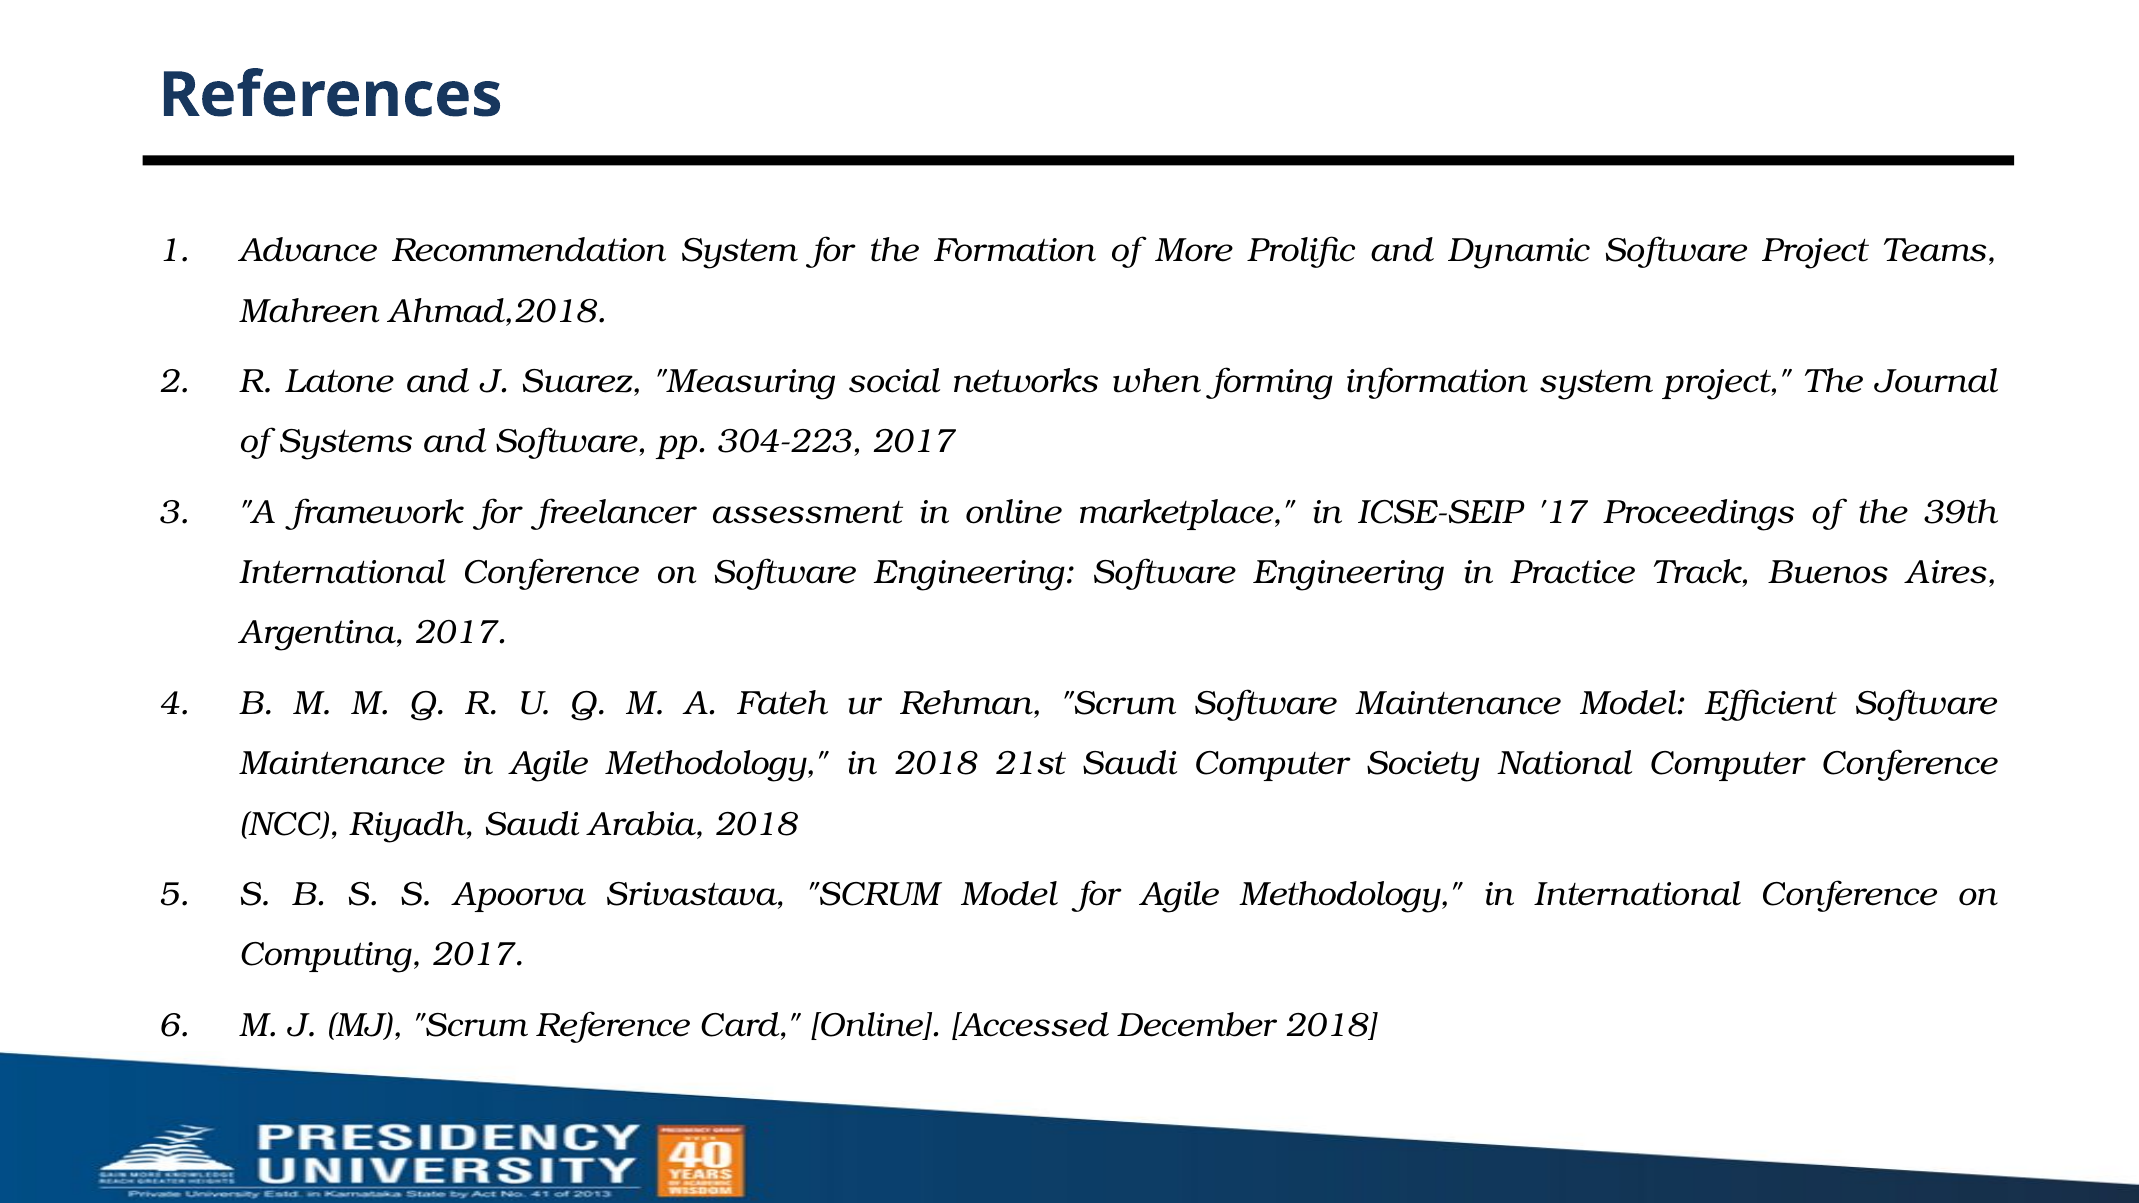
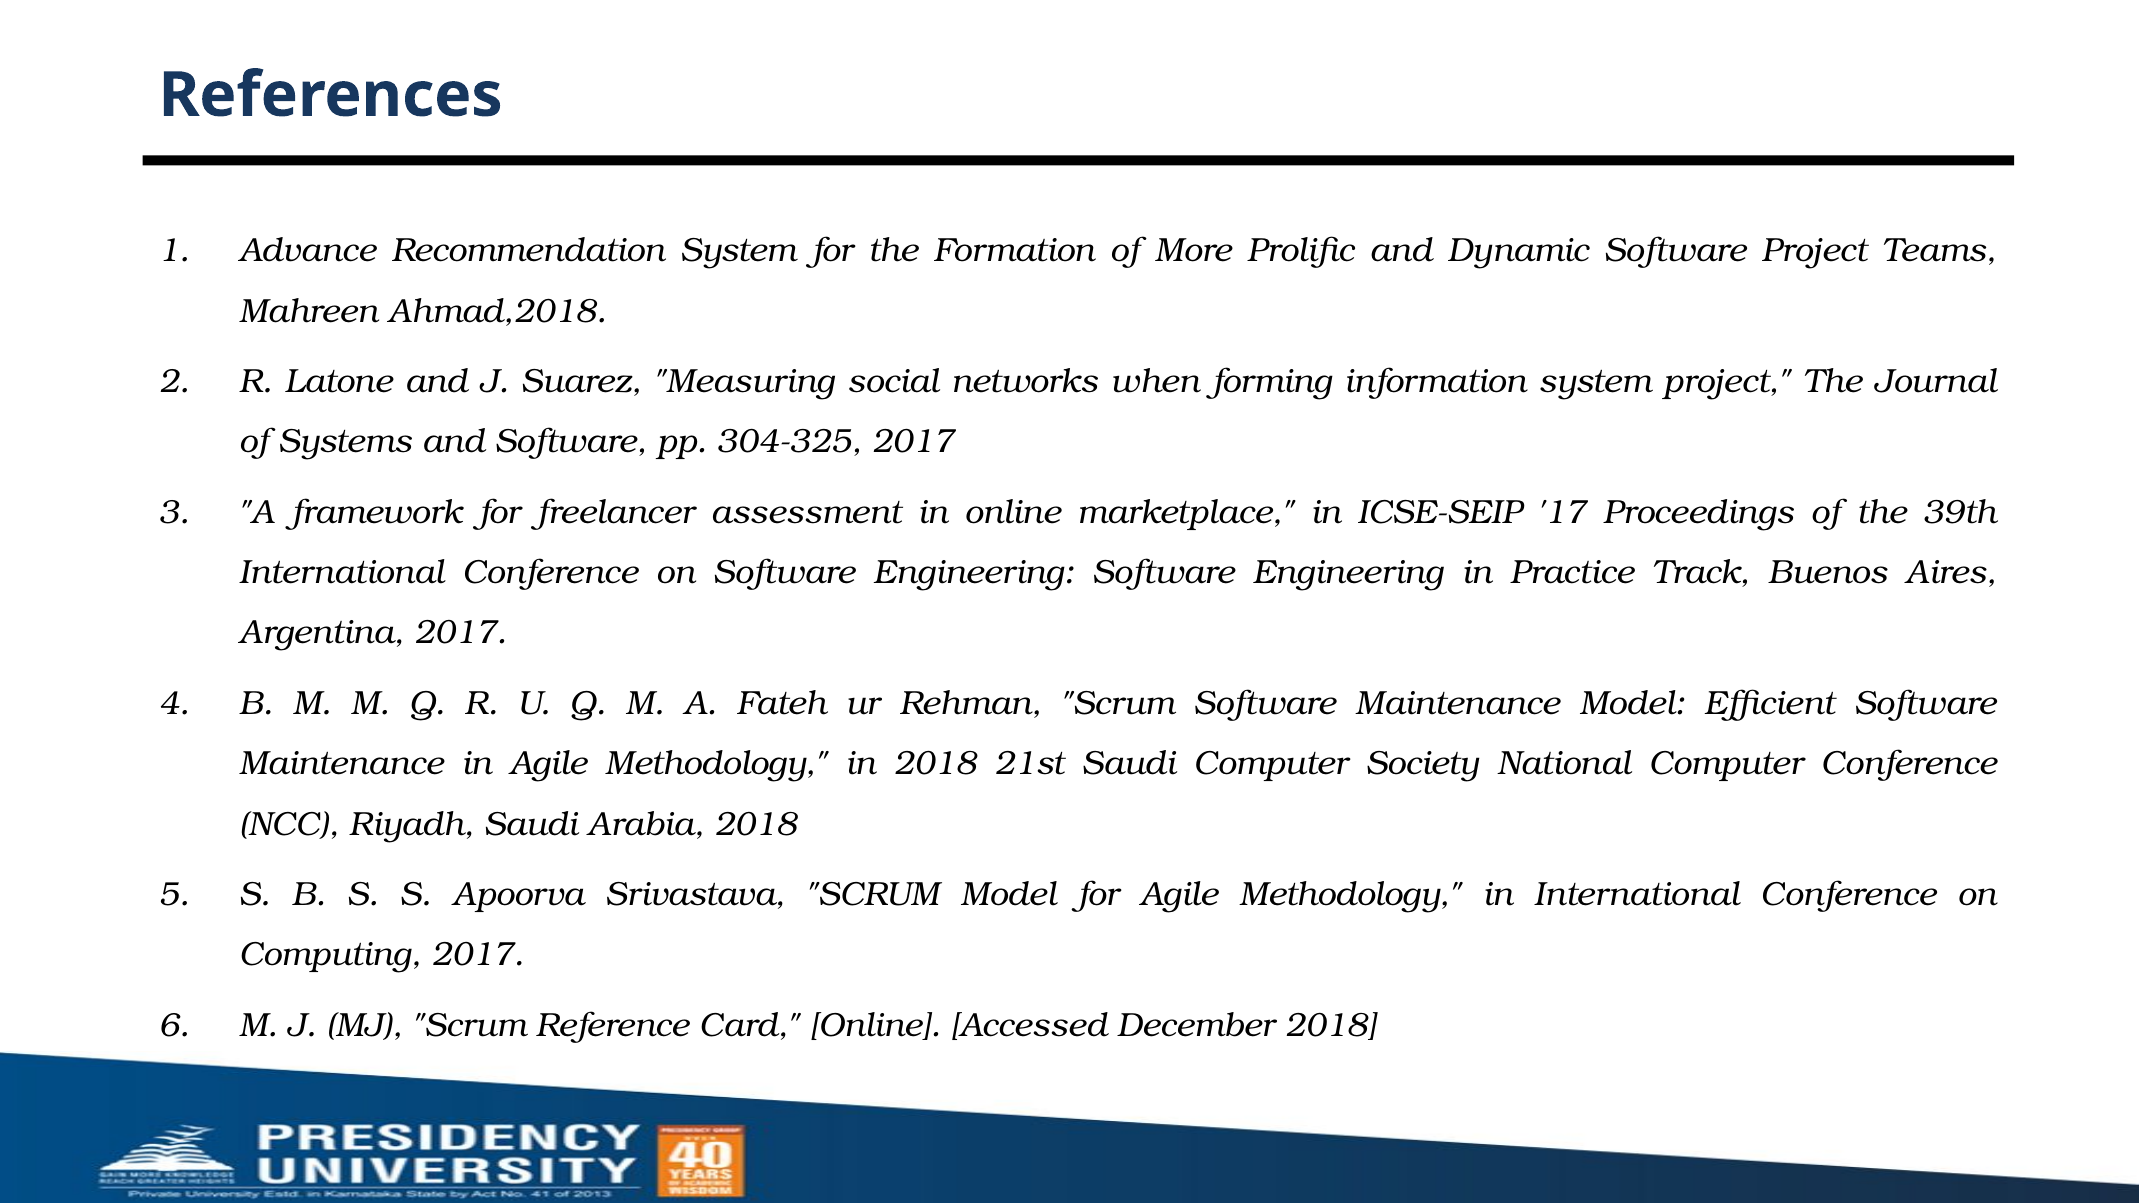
304-223: 304-223 -> 304-325 (789, 442)
